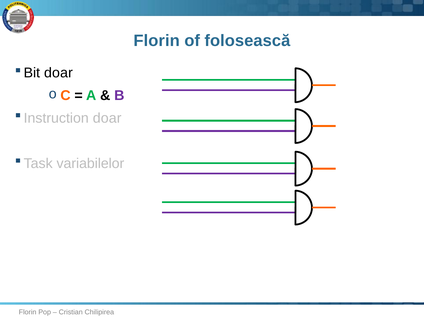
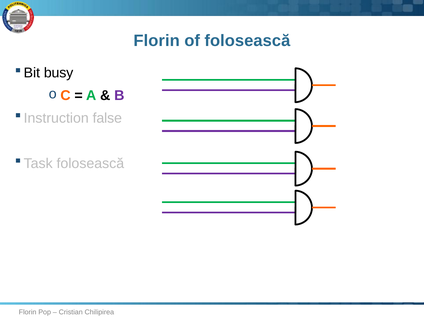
doar: doar -> busy (59, 73)
doar: doar -> false (107, 118)
variabilelor: variabilelor -> folosească (90, 163)
